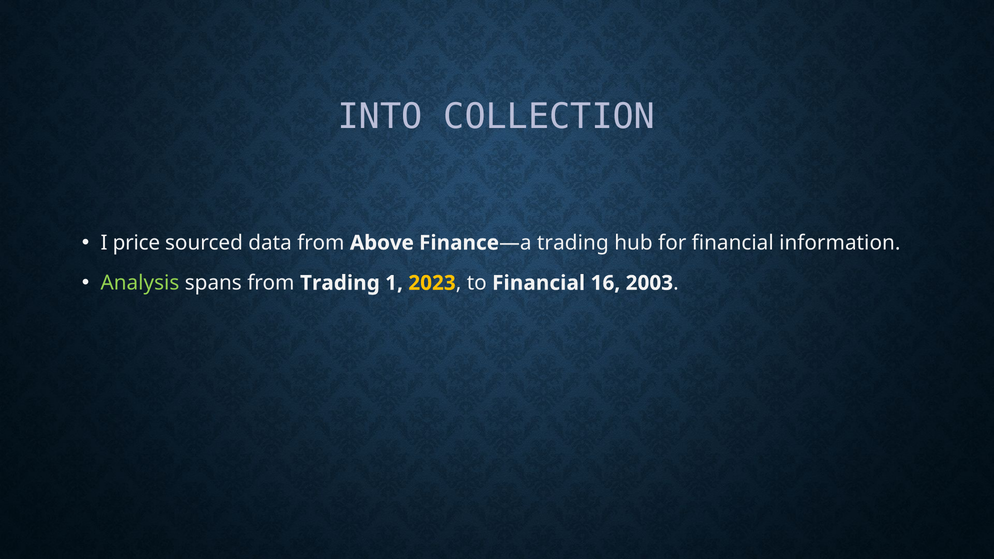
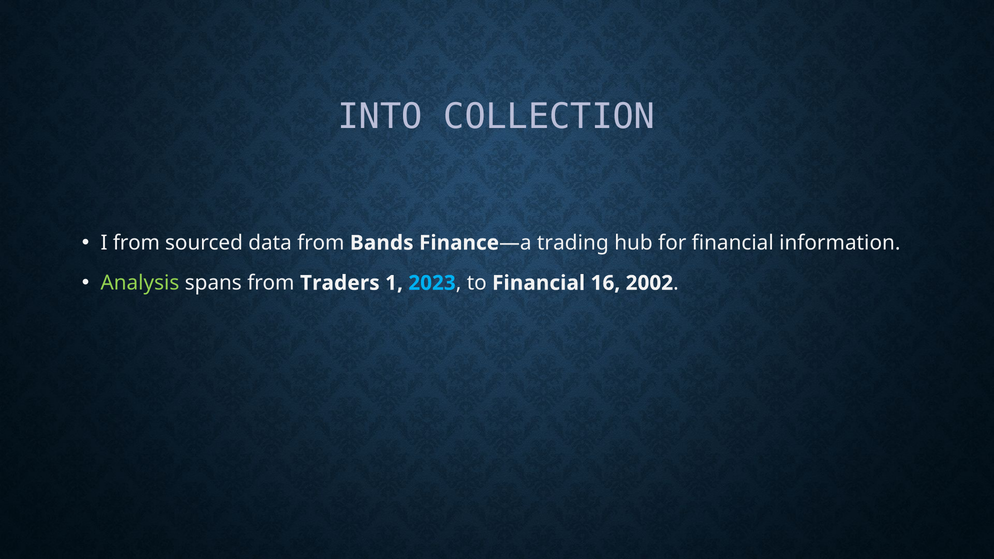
I price: price -> from (136, 243)
Above: Above -> Bands (382, 243)
from Trading: Trading -> Traders (340, 283)
2023 colour: yellow -> light blue (432, 283)
2003: 2003 -> 2002 (649, 283)
